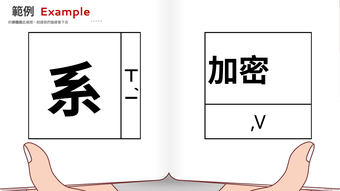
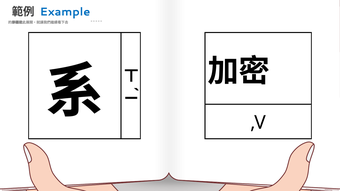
Example colour: red -> blue (65, 12)
